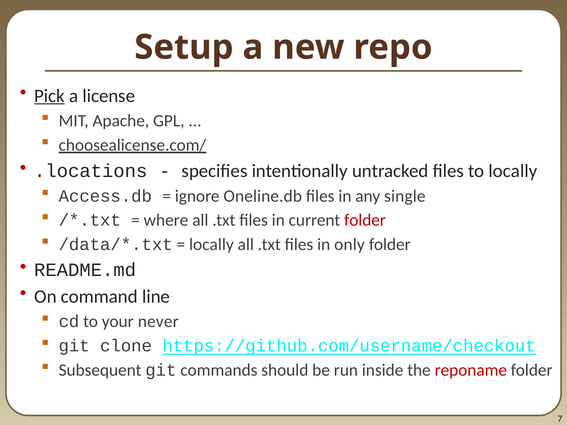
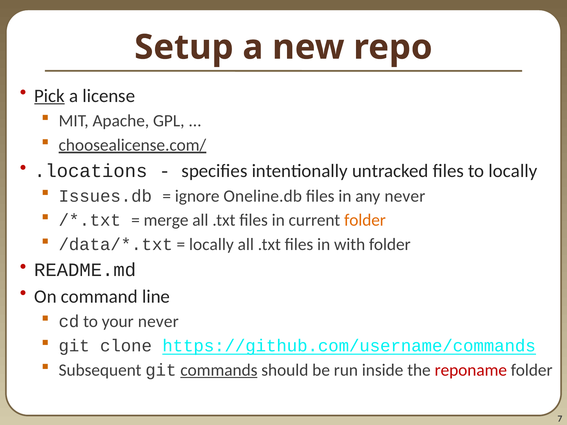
Access.db: Access.db -> Issues.db (105, 196)
any single: single -> never (405, 196)
where: where -> merge (166, 220)
folder colour: red -> orange (365, 220)
only: only -> with (350, 245)
https://github.com/username/checkout: https://github.com/username/checkout -> https://github.com/username/commands (349, 346)
commands underline: none -> present (219, 370)
